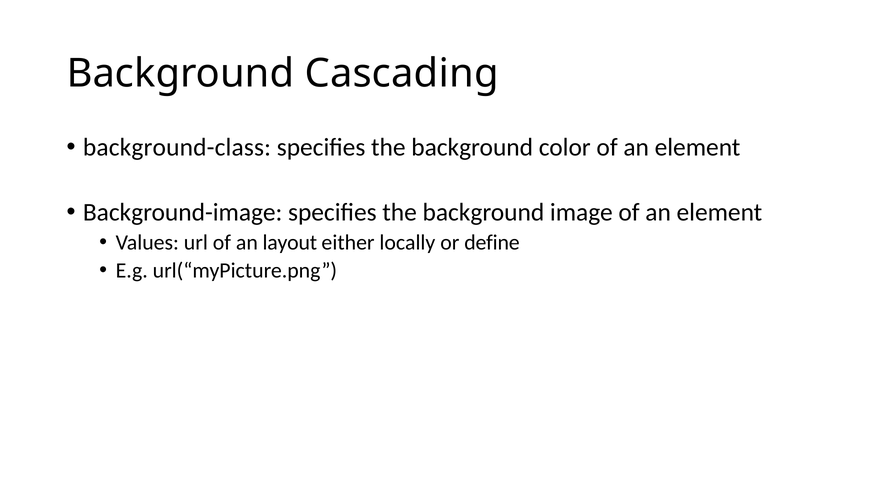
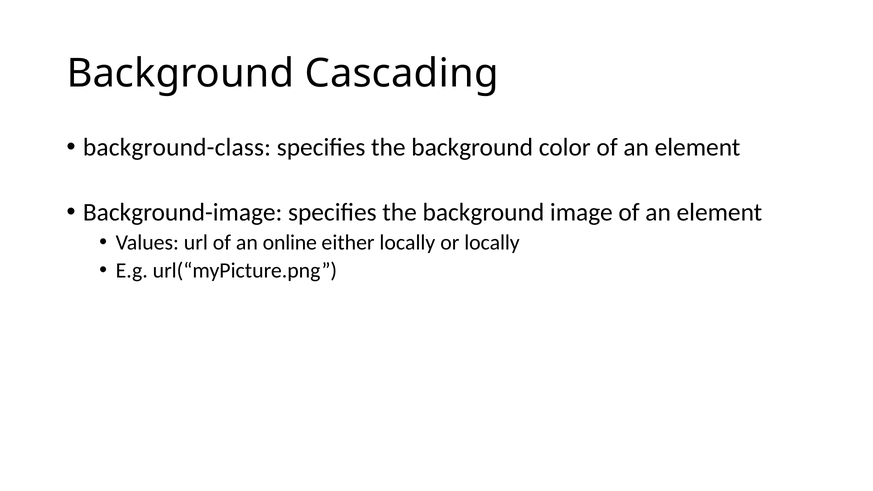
layout: layout -> online (290, 242)
or define: define -> locally (492, 242)
